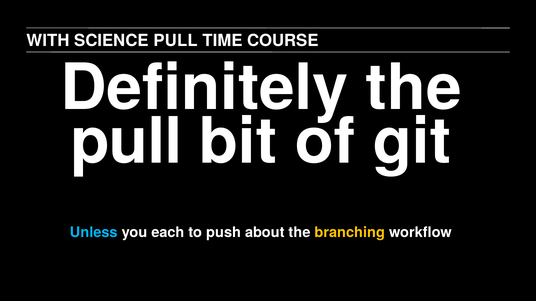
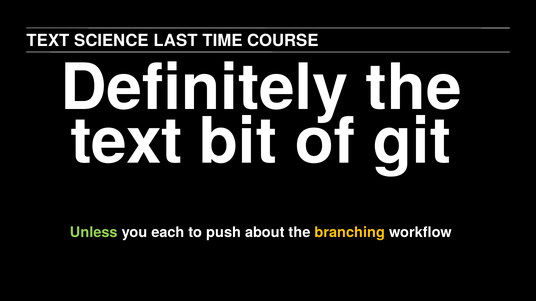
WITH: WITH -> TEXT (48, 41)
SCIENCE PULL: PULL -> LAST (176, 41)
pull: pull -> text (126, 142)
Unless colour: light blue -> light green (94, 232)
